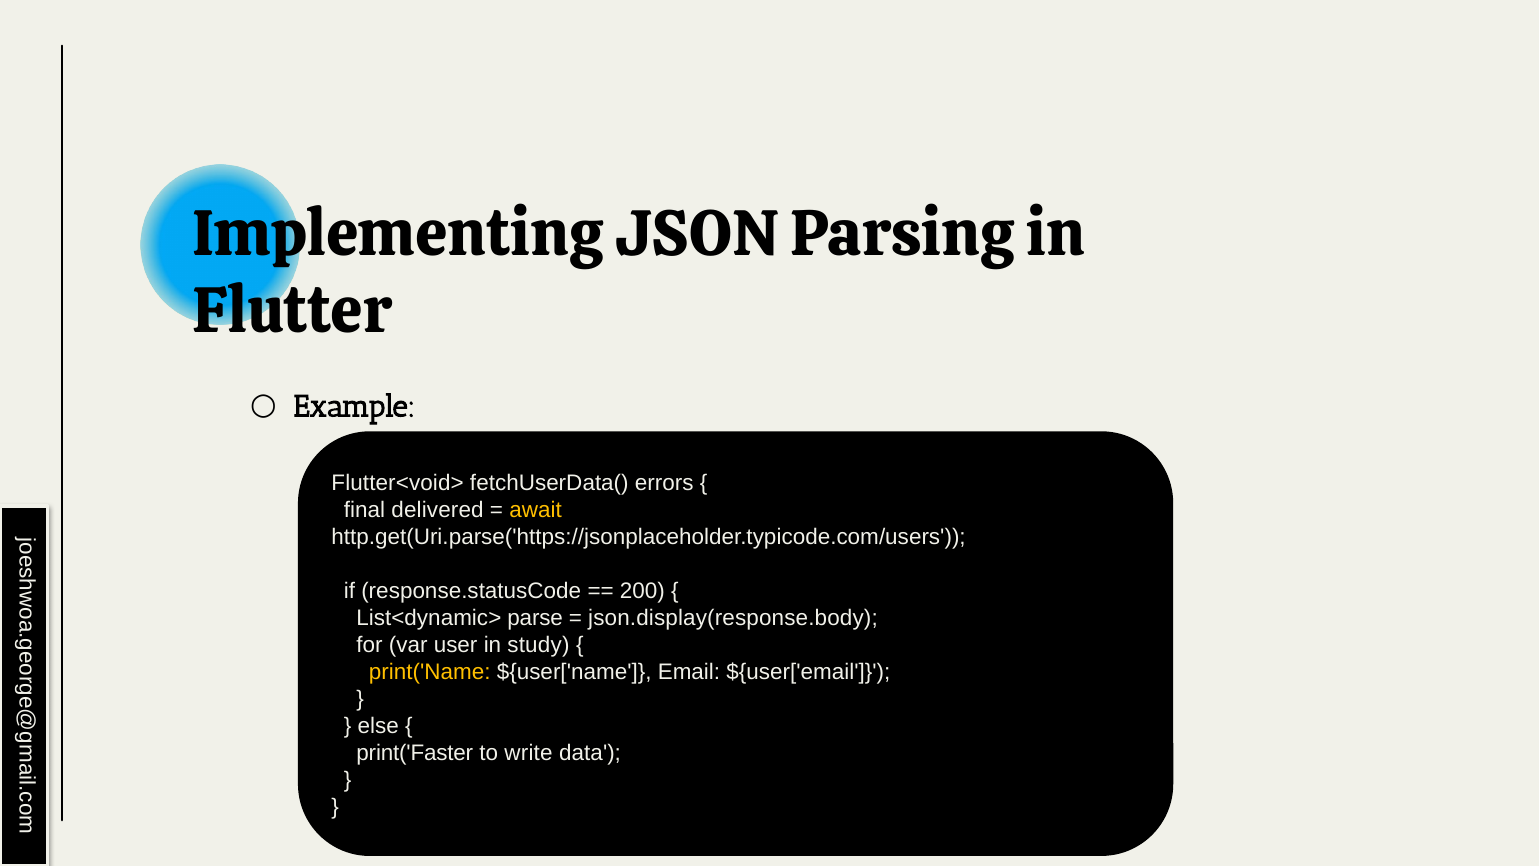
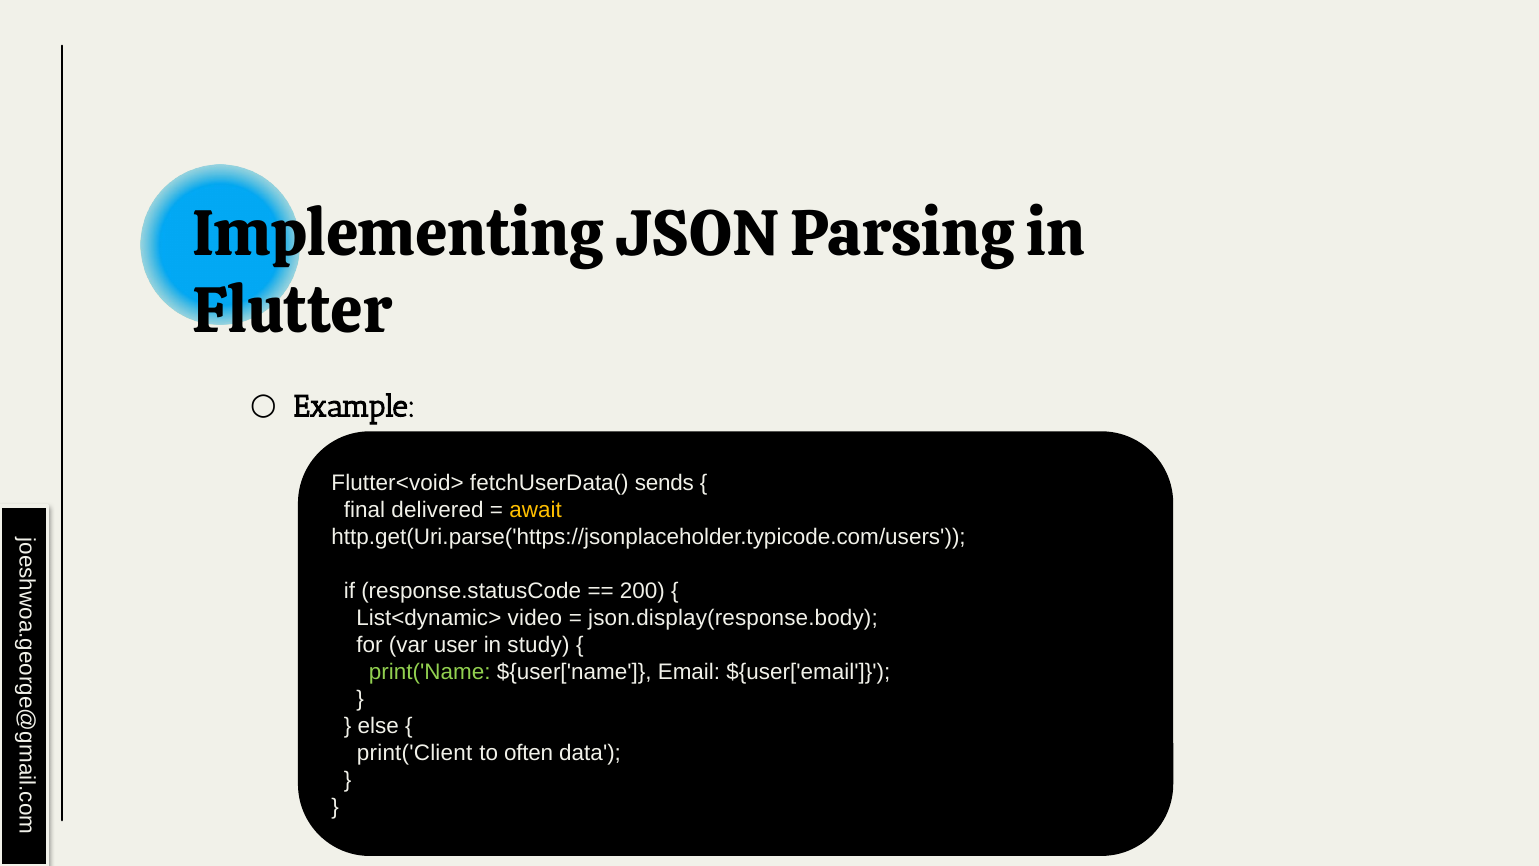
errors: errors -> sends (664, 483)
parse: parse -> video (535, 618)
print('Name colour: yellow -> light green (430, 672)
print('Faster: print('Faster -> print('Client (415, 753)
write: write -> often (529, 753)
